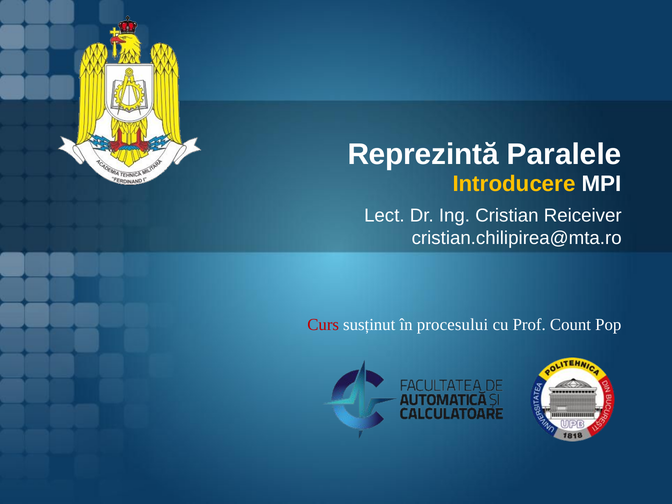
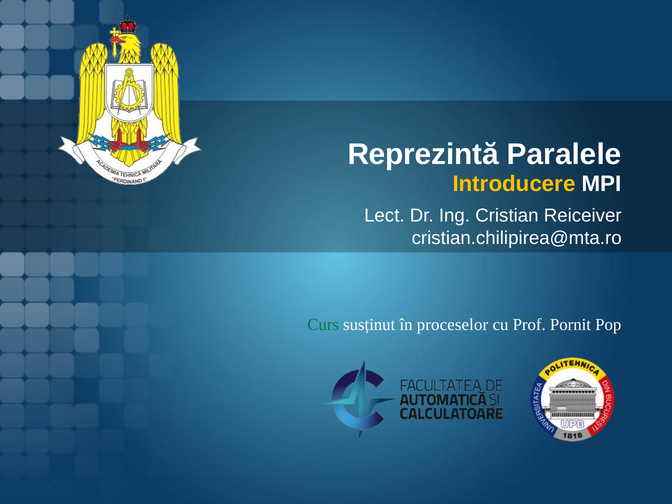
Curs colour: red -> green (323, 325)
procesului: procesului -> proceselor (452, 325)
Count: Count -> Pornit (570, 325)
